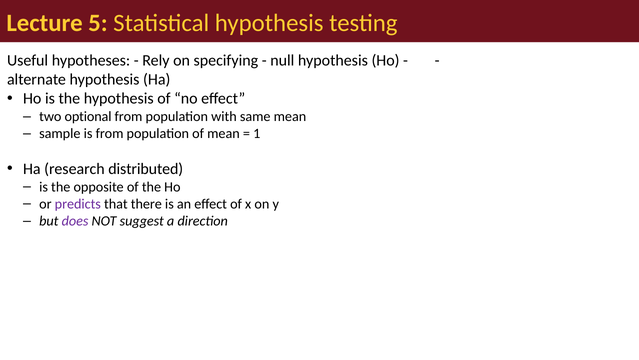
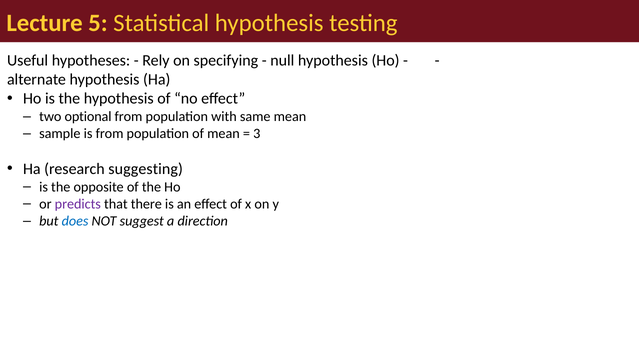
1: 1 -> 3 (257, 134)
distributed: distributed -> suggesting (146, 169)
does colour: purple -> blue (75, 221)
